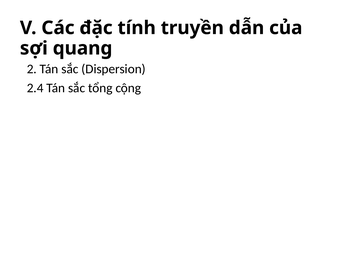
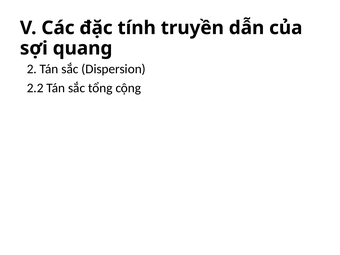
2.4: 2.4 -> 2.2 (35, 88)
